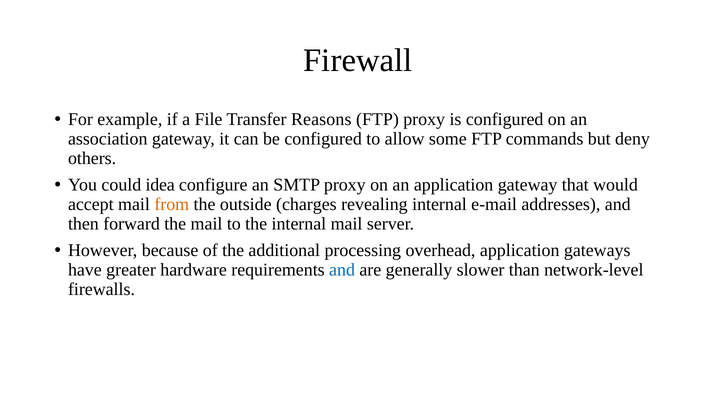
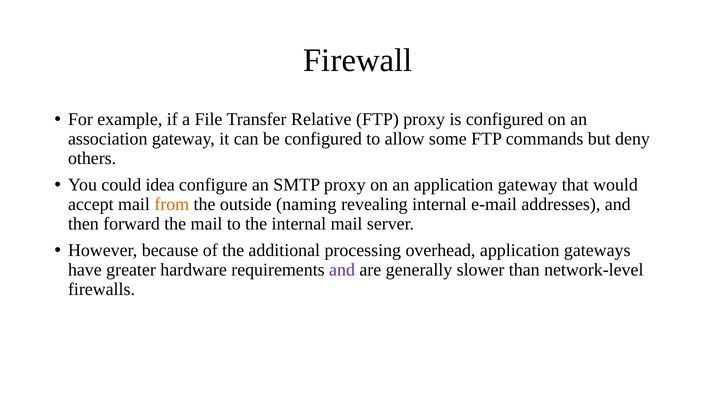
Reasons: Reasons -> Relative (321, 119)
charges: charges -> naming (306, 204)
and colour: blue -> purple (342, 270)
